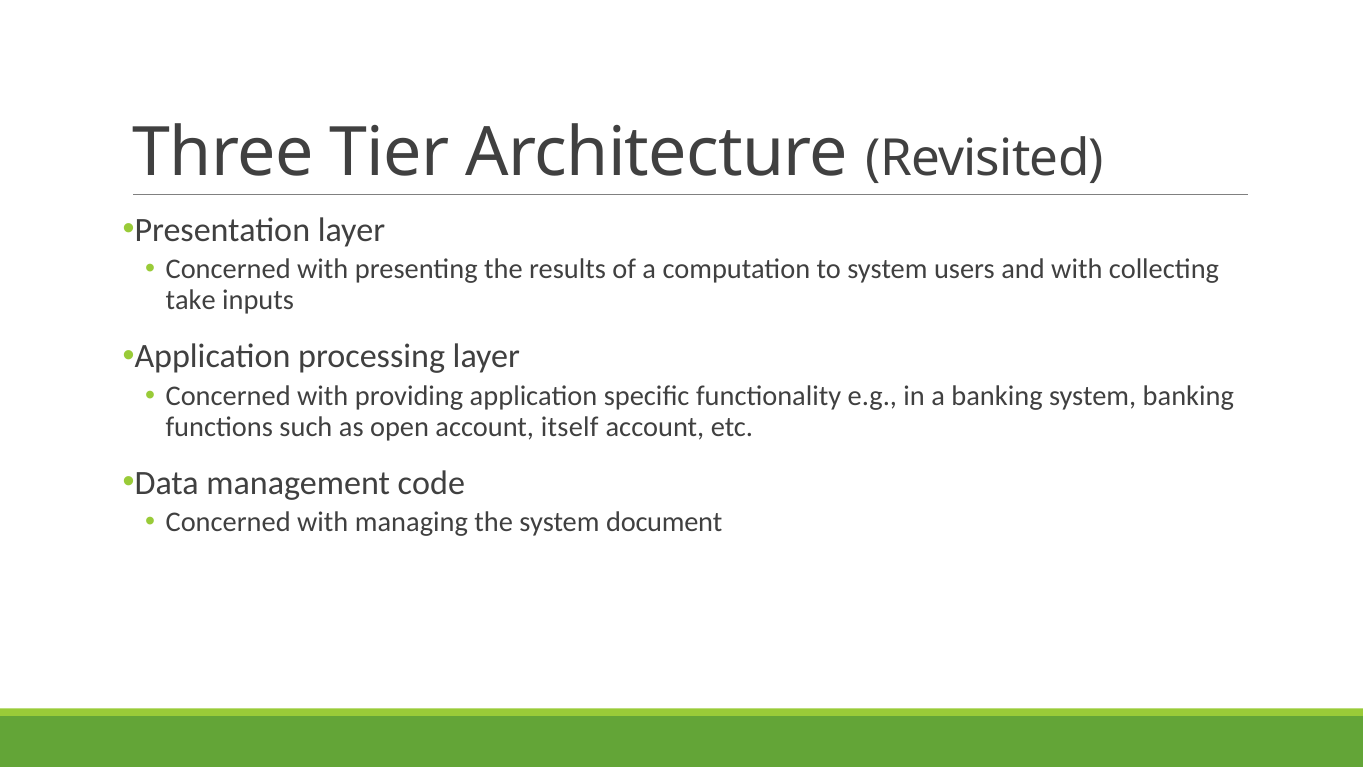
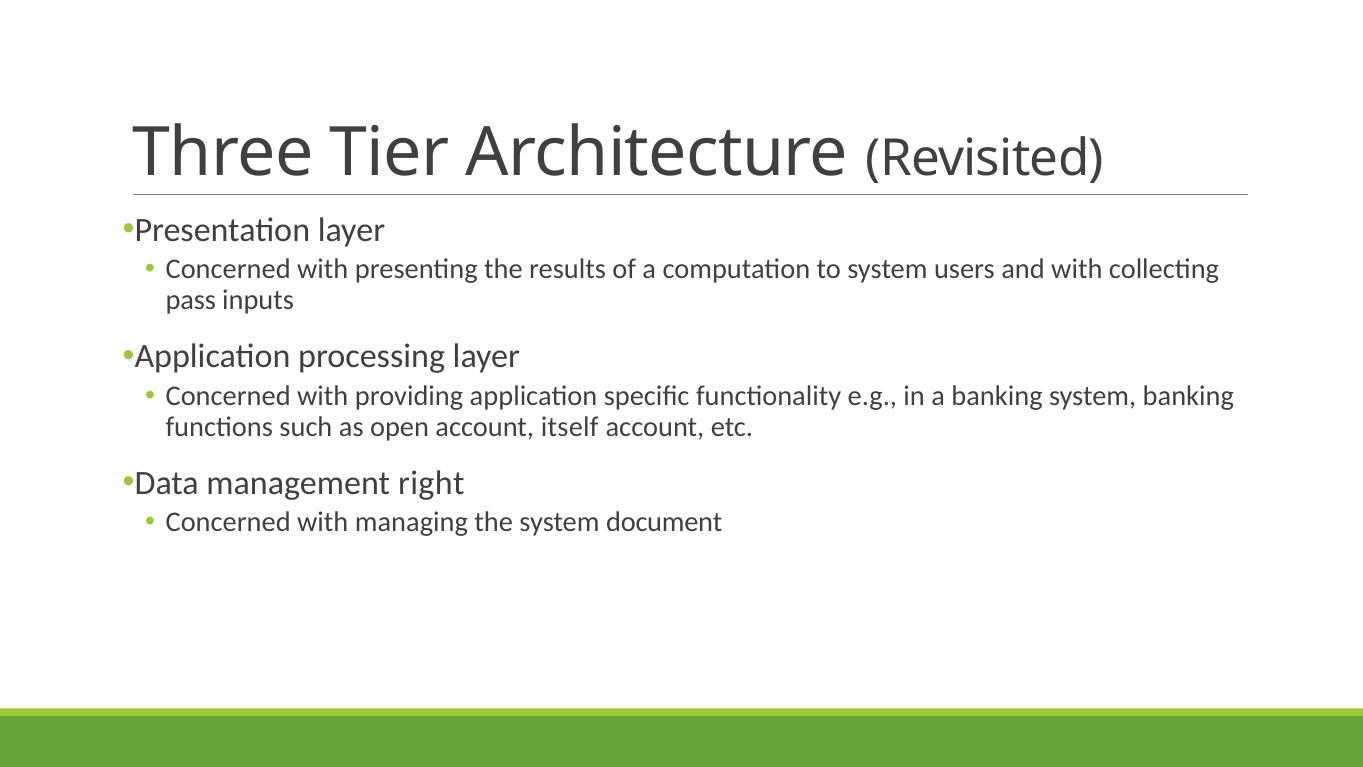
take: take -> pass (191, 300)
code: code -> right (431, 483)
